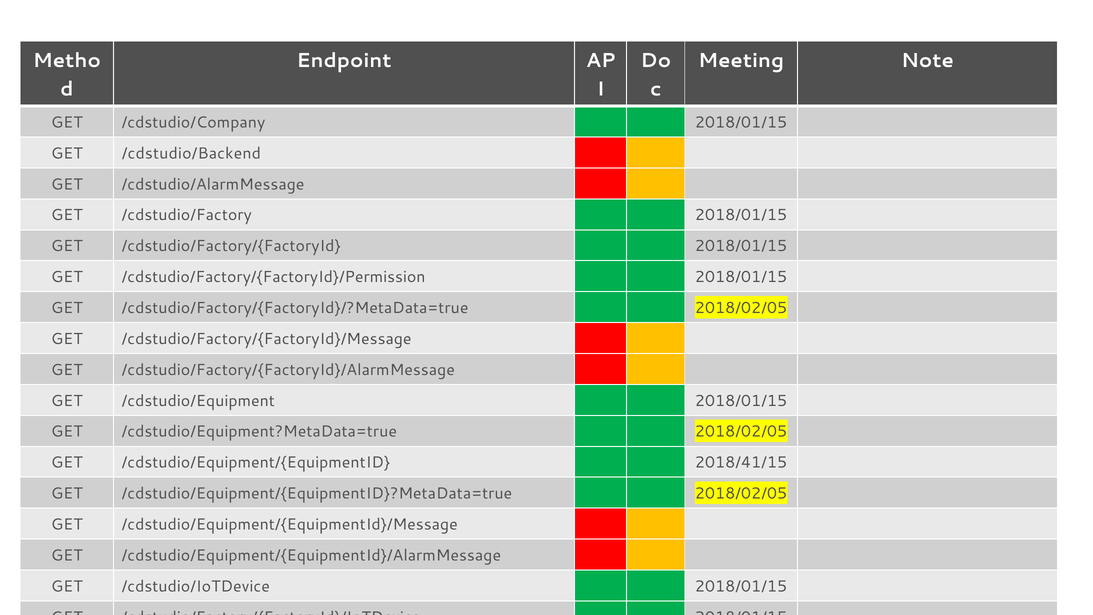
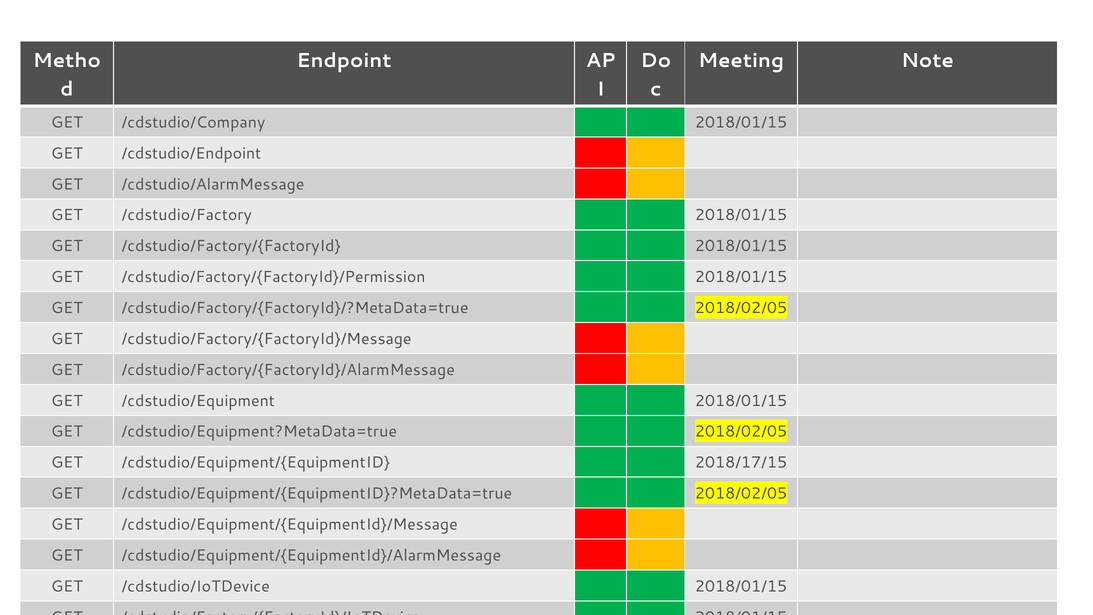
/cdstudio/Backend: /cdstudio/Backend -> /cdstudio/Endpoint (191, 153)
2018/41/15: 2018/41/15 -> 2018/17/15 (741, 462)
